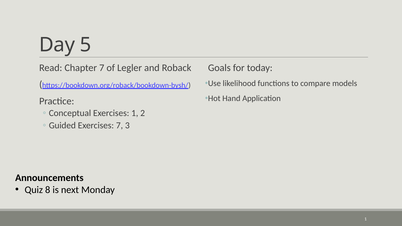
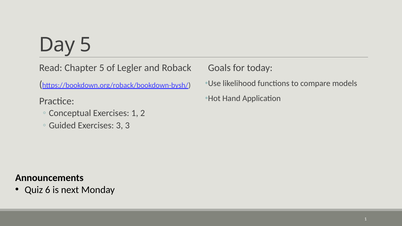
Chapter 7: 7 -> 5 (102, 68)
Exercises 7: 7 -> 3 (119, 126)
8: 8 -> 6 (48, 190)
